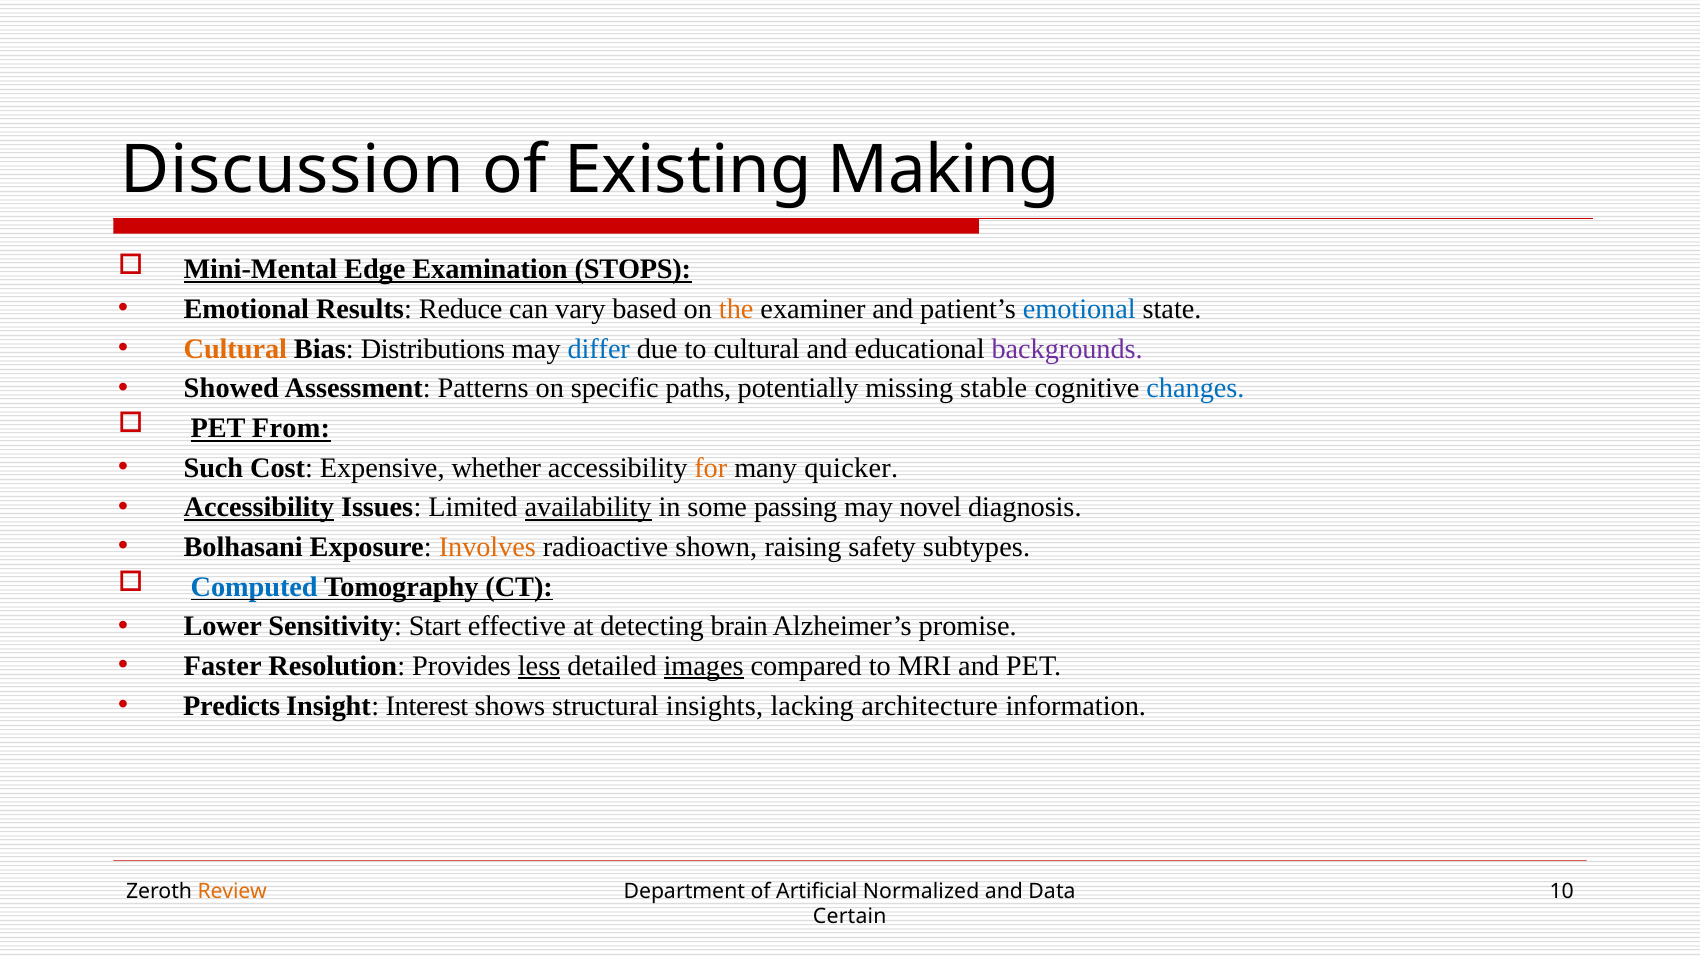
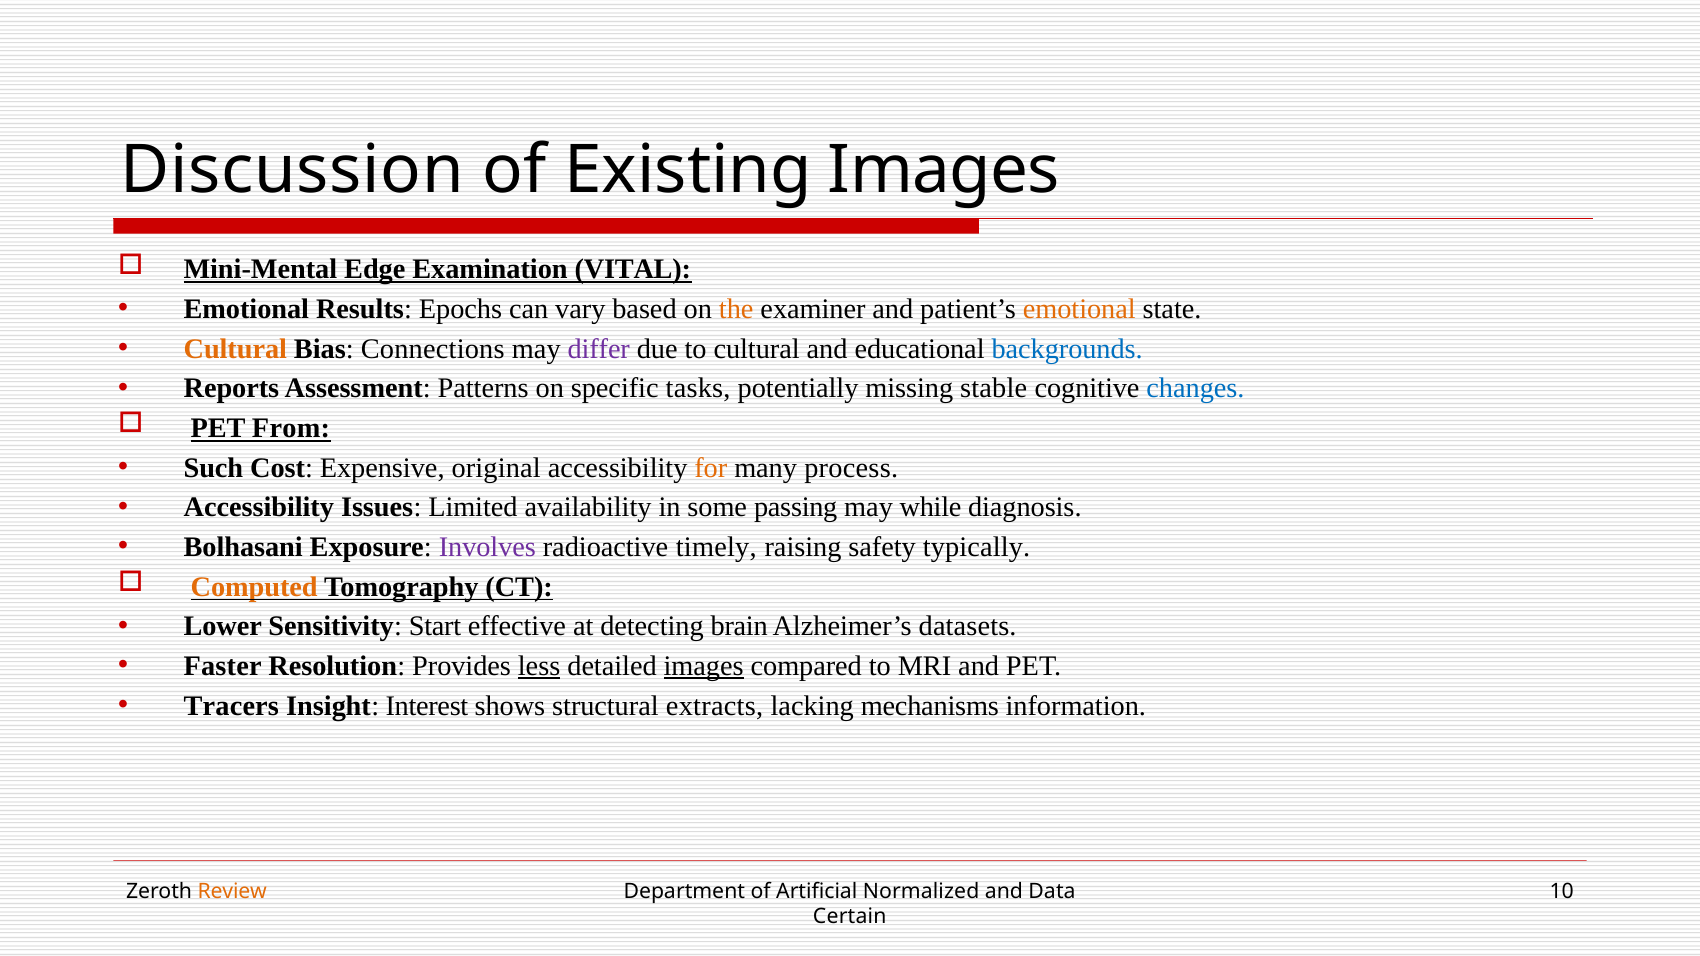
Existing Making: Making -> Images (944, 170)
STOPS: STOPS -> VITAL (633, 270)
Reduce: Reduce -> Epochs (461, 309)
emotional colour: blue -> orange (1079, 309)
Distributions: Distributions -> Connections (433, 349)
differ colour: blue -> purple (599, 349)
backgrounds colour: purple -> blue (1067, 349)
Showed: Showed -> Reports (231, 389)
paths: paths -> tasks (698, 389)
whether: whether -> original (496, 468)
quicker: quicker -> process (851, 468)
Accessibility underline: present -> none (259, 508)
availability underline: present -> none (588, 508)
novel: novel -> while (931, 508)
Involves colour: orange -> purple (487, 547)
shown: shown -> timely (716, 547)
subtypes: subtypes -> typically (977, 547)
Computed colour: blue -> orange (254, 587)
promise: promise -> datasets (968, 627)
Predicts: Predicts -> Tracers (231, 706)
insights: insights -> extracts (715, 706)
architecture: architecture -> mechanisms (930, 706)
